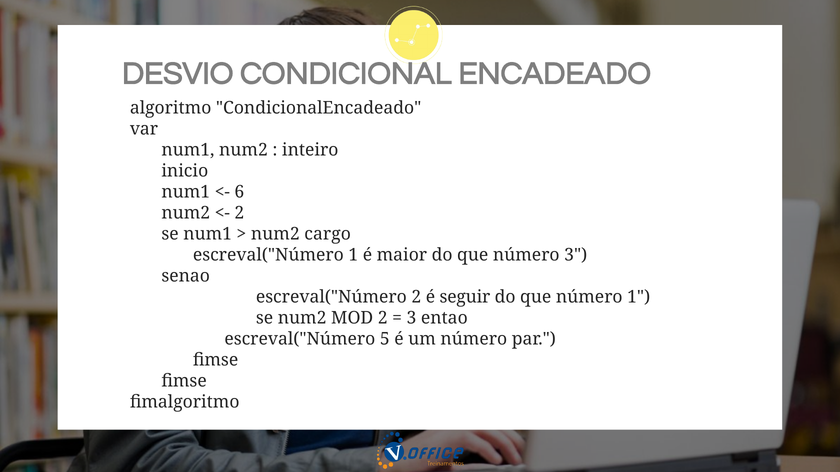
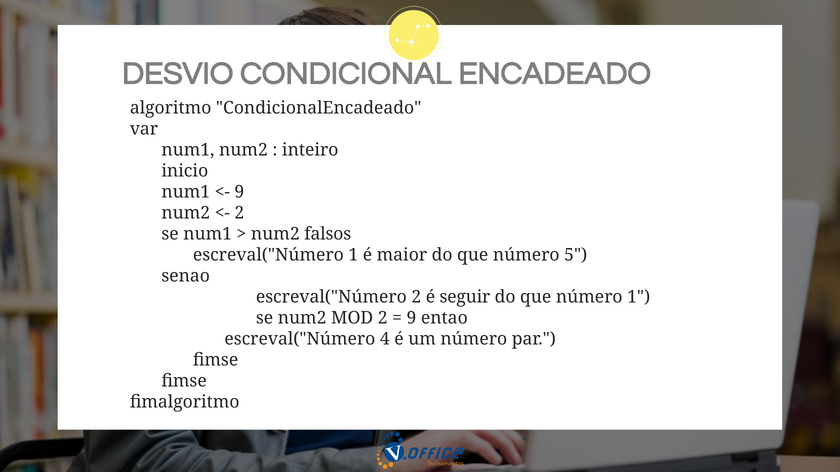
6: 6 -> 9 (239, 192)
cargo: cargo -> falsos (328, 234)
número 3: 3 -> 5 (576, 255)
3: 3 -> 9 (411, 318)
5: 5 -> 4 (385, 339)
